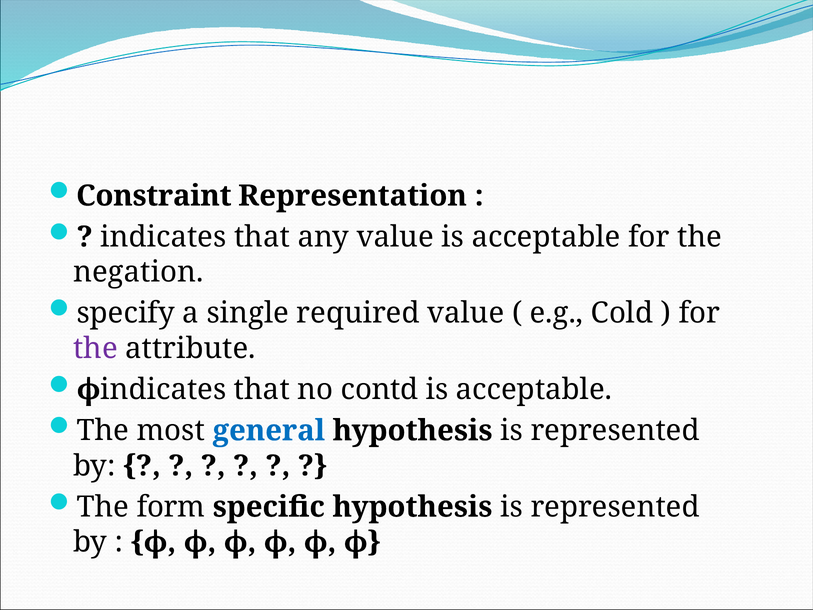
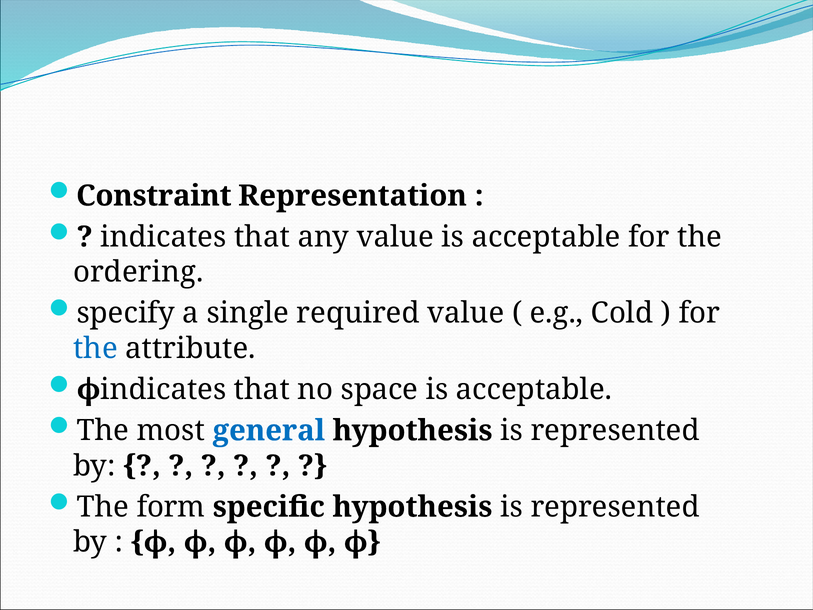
negation: negation -> ordering (138, 272)
the colour: purple -> blue (95, 348)
contd: contd -> space (380, 389)
